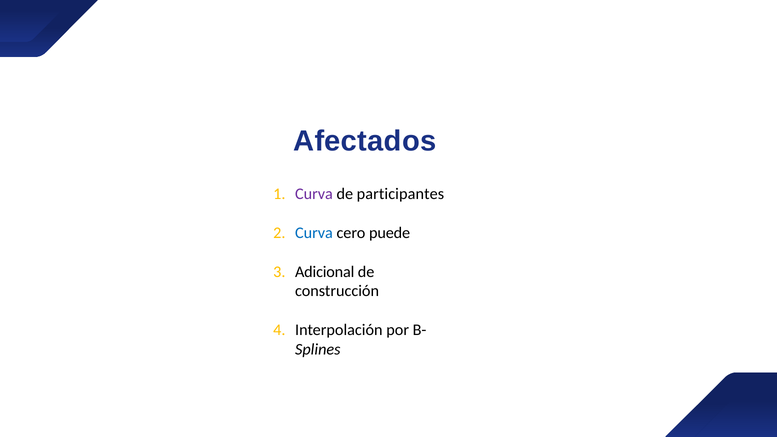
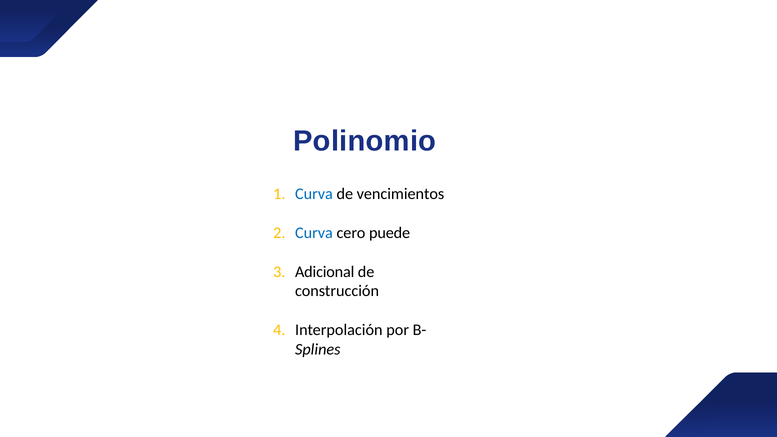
Afectados: Afectados -> Polinomio (365, 141)
Curva colour: purple -> blue (314, 194)
participantes: participantes -> vencimientos (400, 194)
